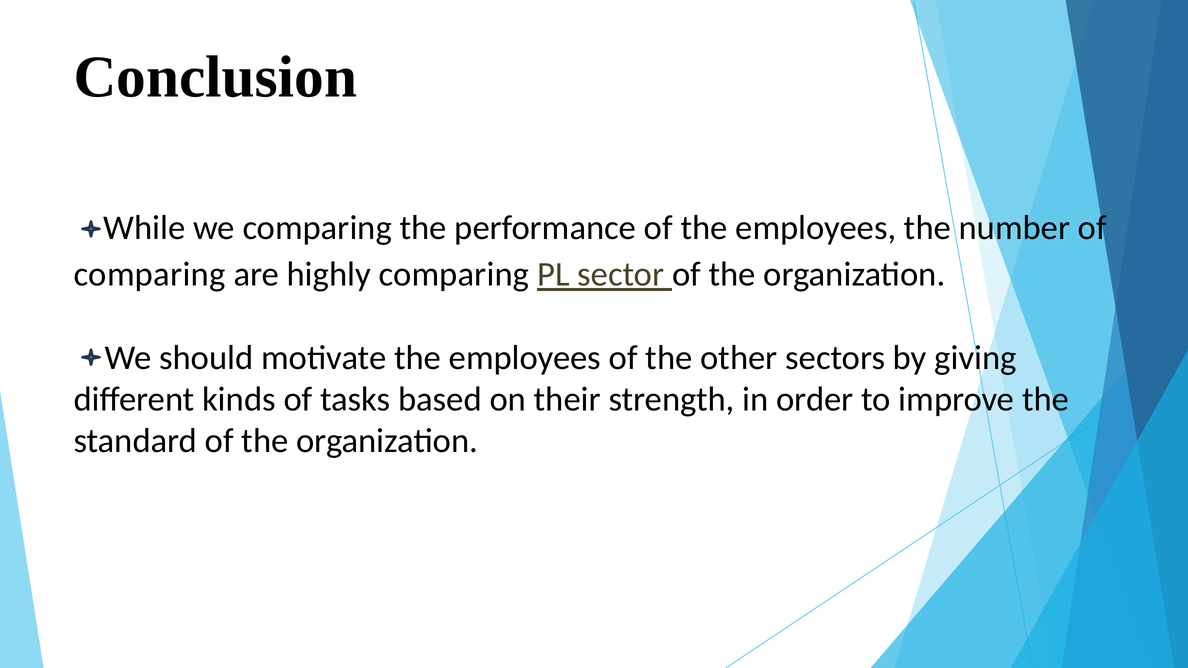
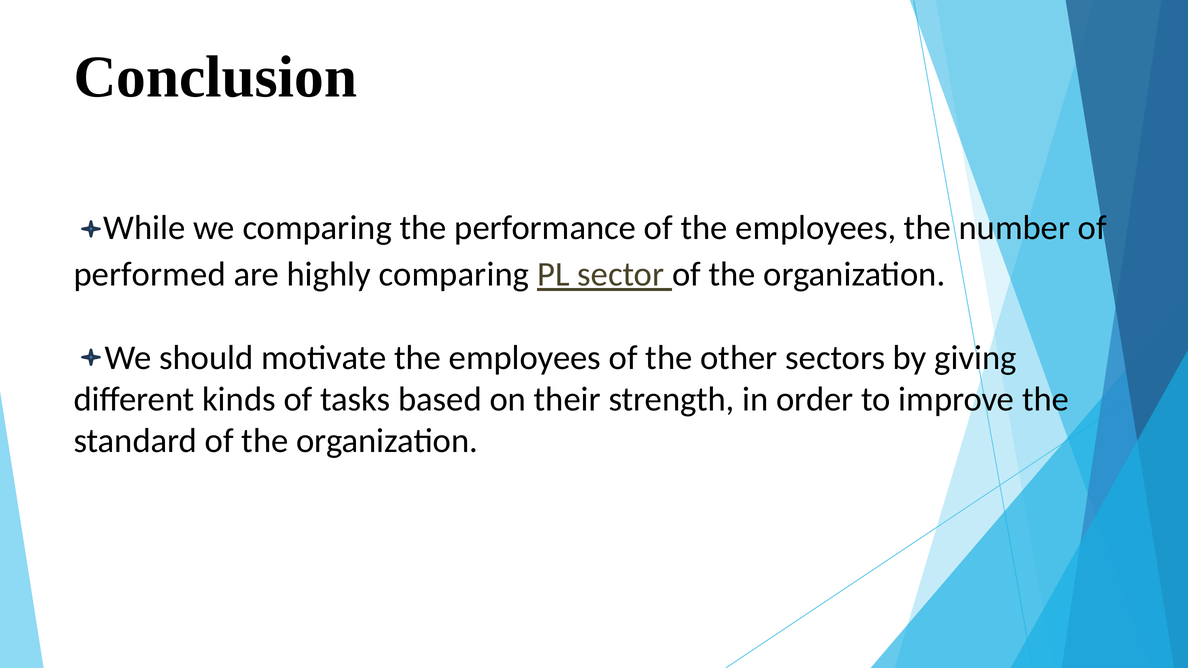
comparing: comparing -> performed (150, 275)
